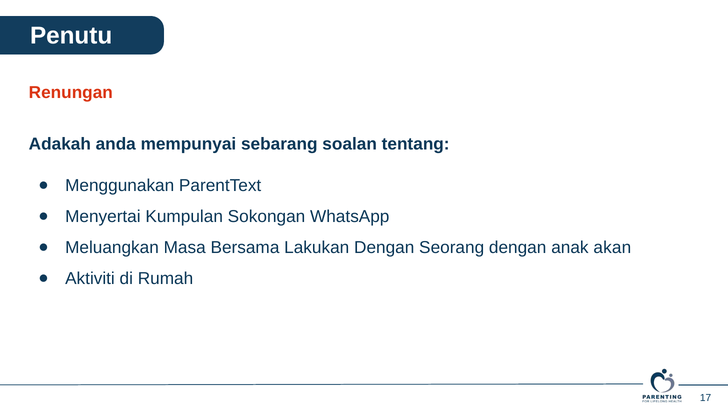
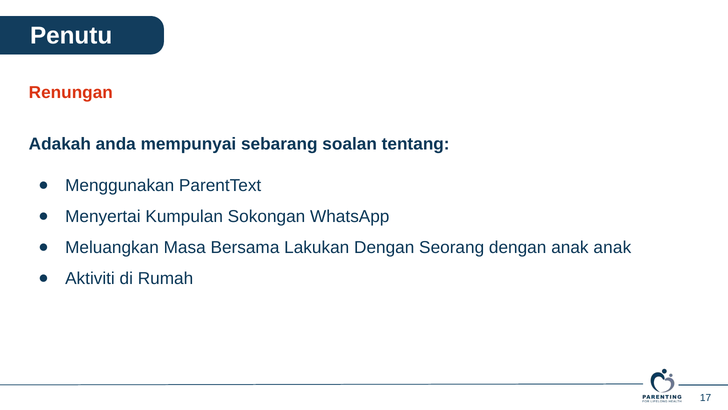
anak akan: akan -> anak (612, 247)
